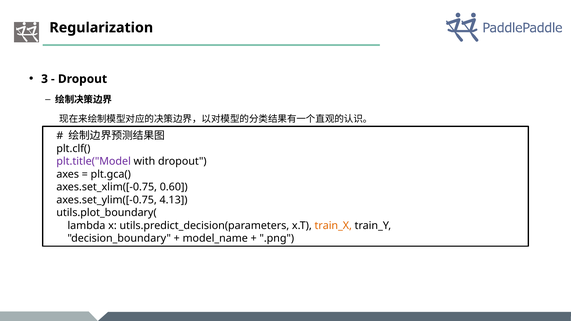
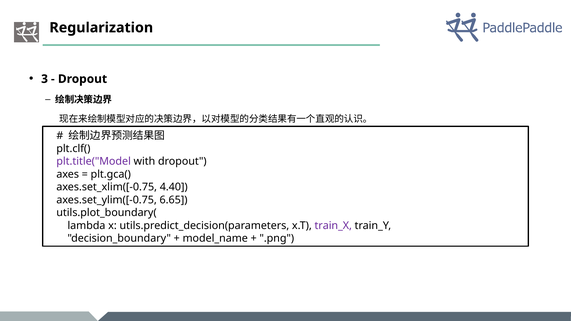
0.60: 0.60 -> 4.40 (174, 187)
4.13: 4.13 -> 6.65 (174, 200)
train_X colour: orange -> purple (333, 226)
